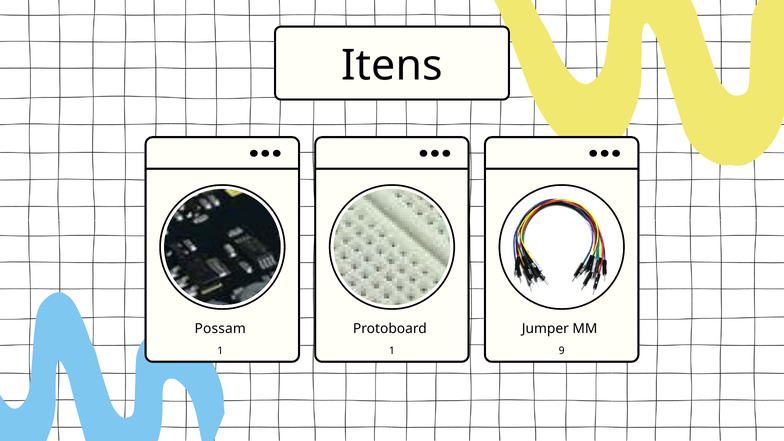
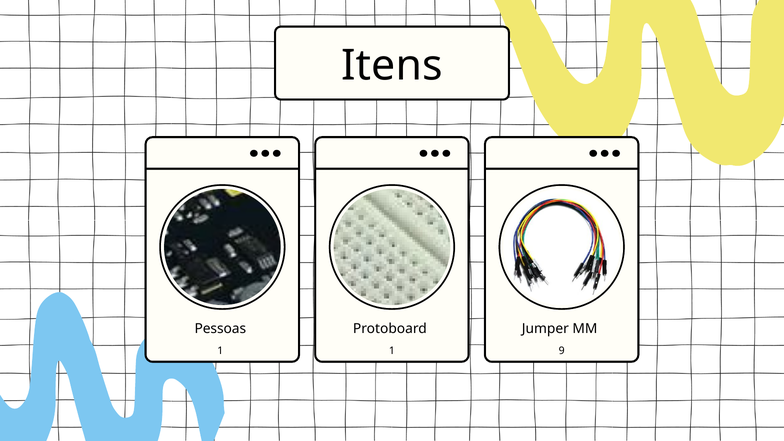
Possam: Possam -> Pessoas (220, 329)
